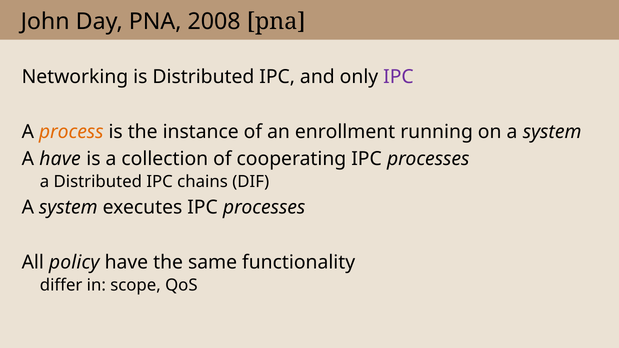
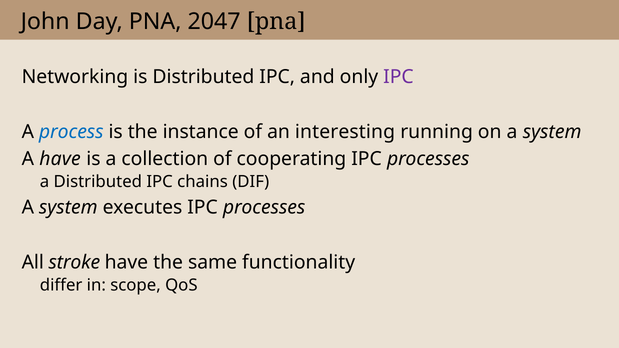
2008: 2008 -> 2047 (214, 22)
process colour: orange -> blue (71, 132)
enrollment: enrollment -> interesting (345, 132)
policy: policy -> stroke (74, 262)
